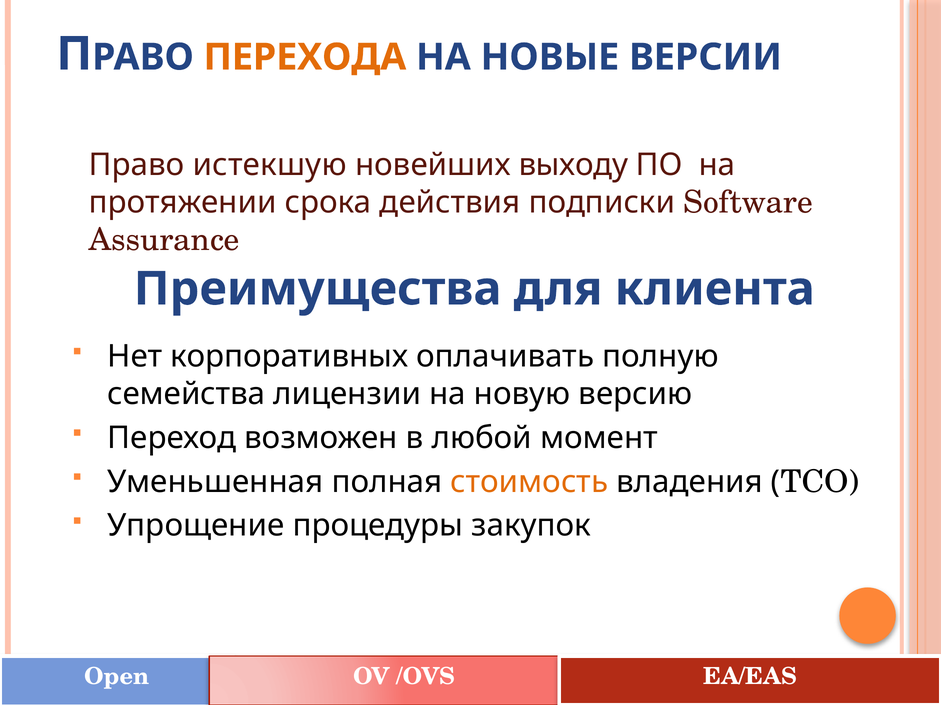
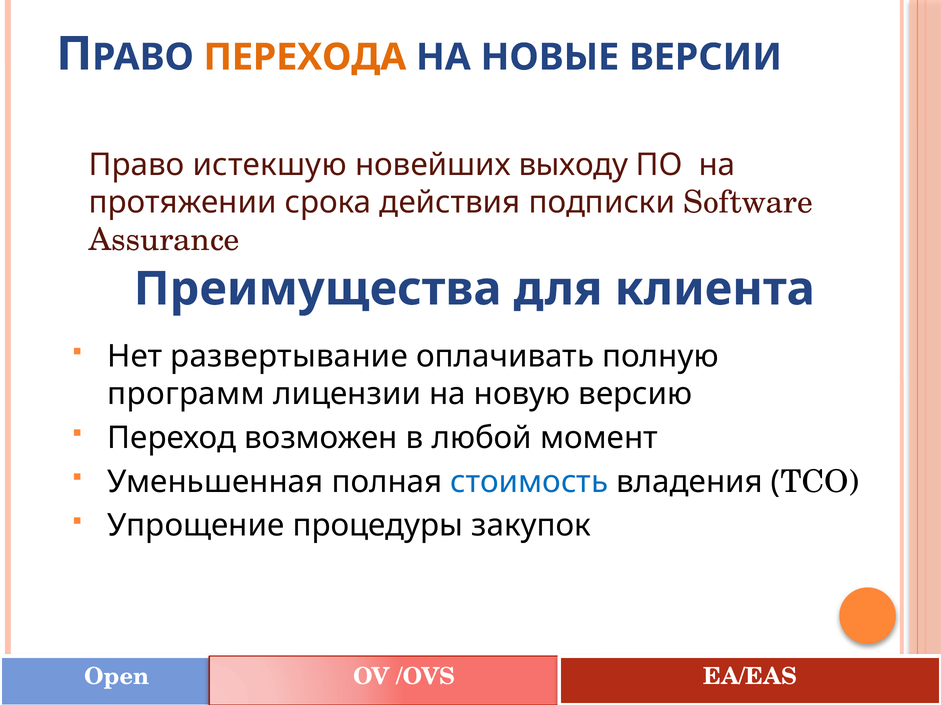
корпоративных: корпоративных -> развертывание (289, 357)
семейства: семейства -> программ (186, 394)
стоимость colour: orange -> blue (529, 482)
